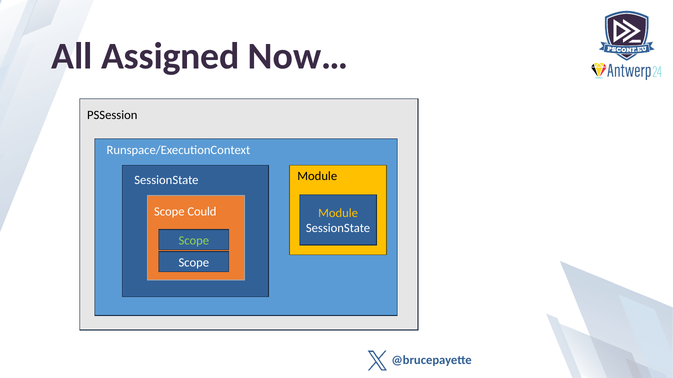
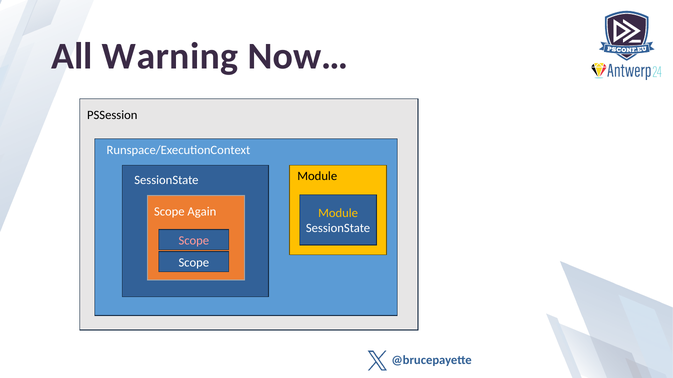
Assigned: Assigned -> Warning (170, 57)
Could: Could -> Again (202, 212)
Scope colour: light green -> pink (194, 241)
